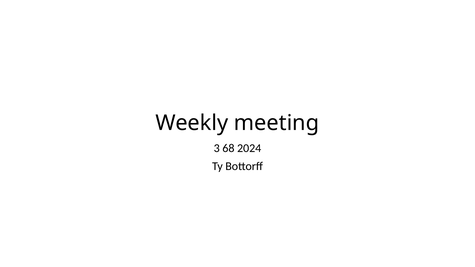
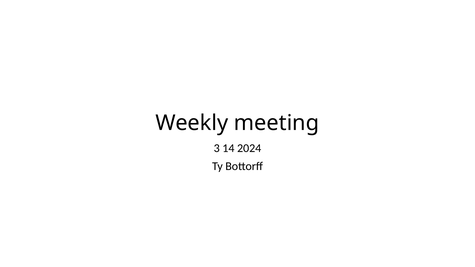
68: 68 -> 14 (228, 148)
